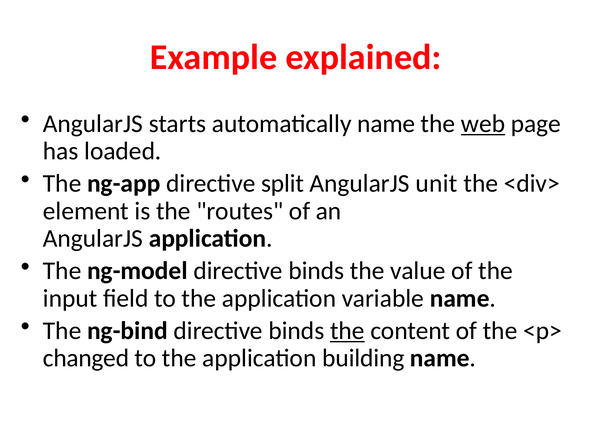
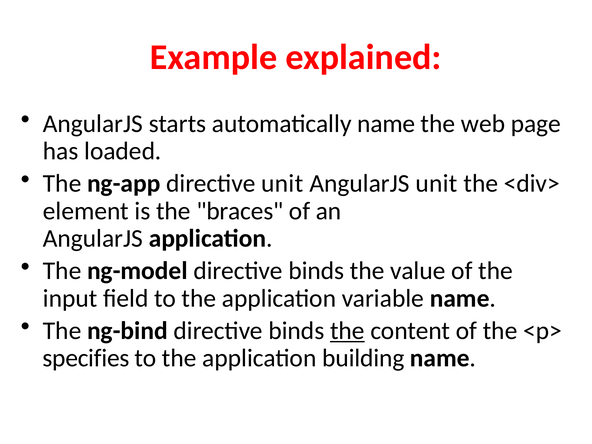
web underline: present -> none (483, 124)
directive split: split -> unit (282, 183)
routes: routes -> braces (240, 211)
changed: changed -> specifies (86, 358)
